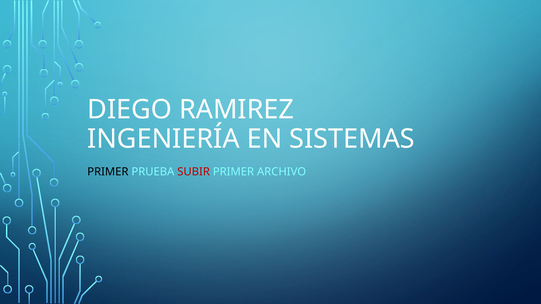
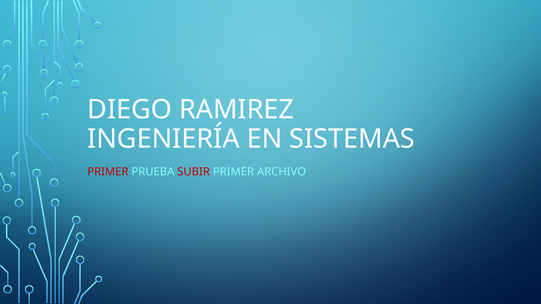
PRIMER colour: black -> red (108, 172)
